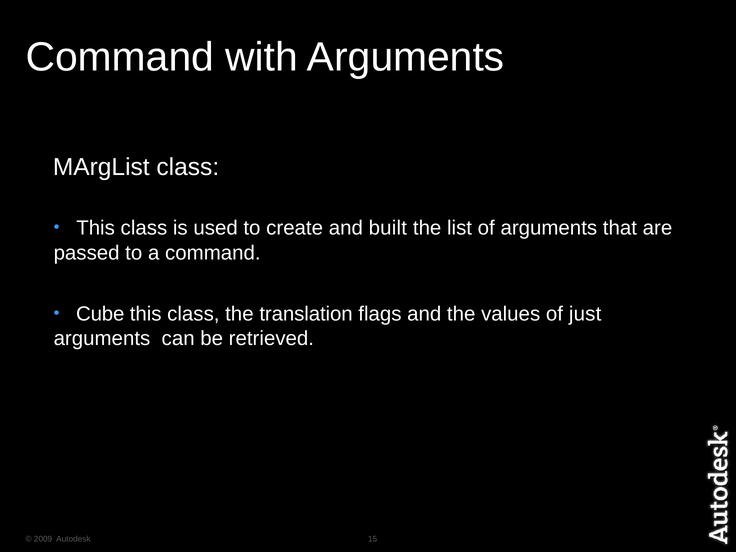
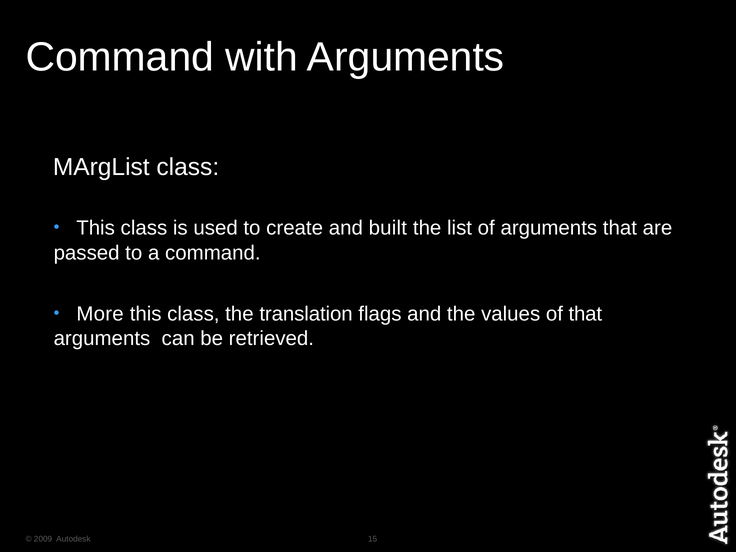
Cube: Cube -> More (100, 314)
of just: just -> that (585, 314)
